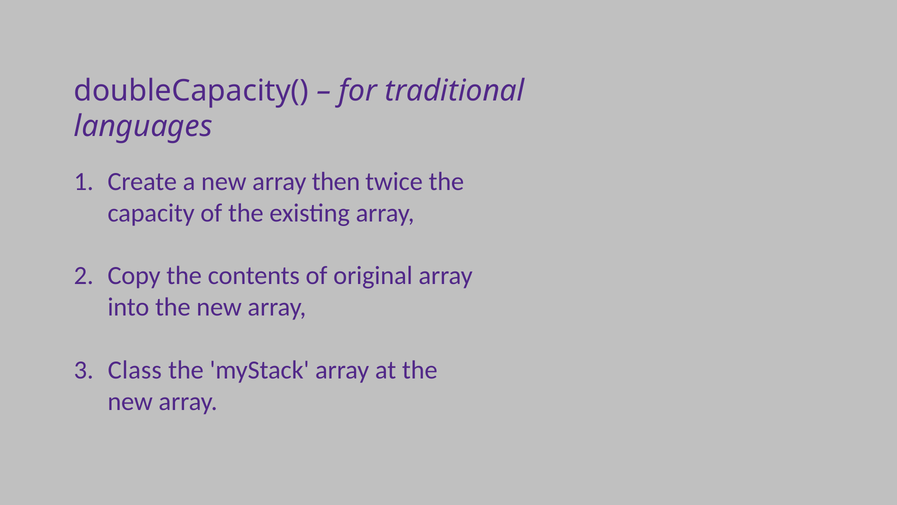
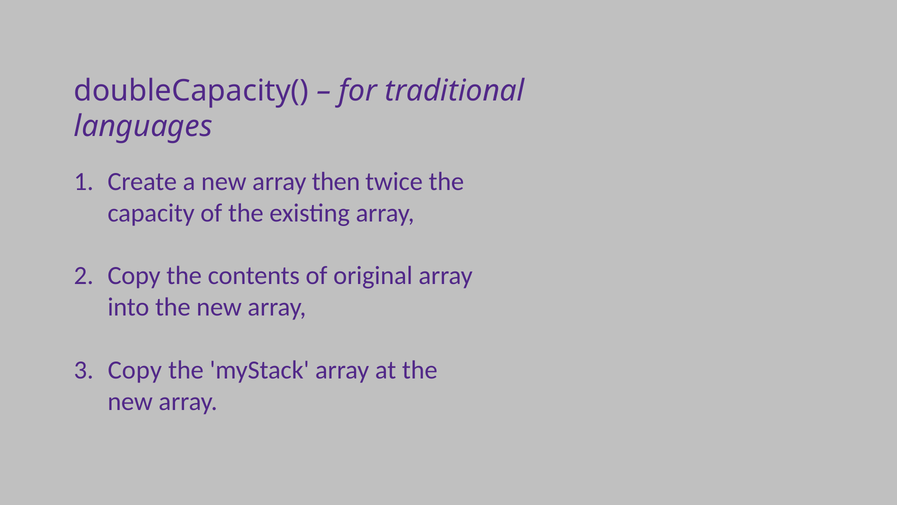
Class: Class -> Copy (135, 370)
